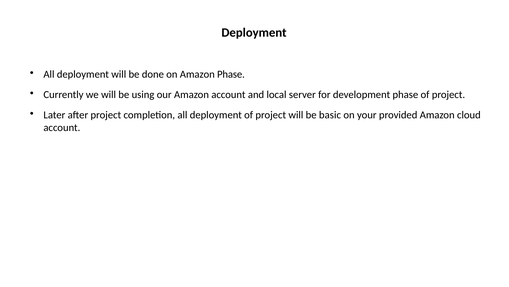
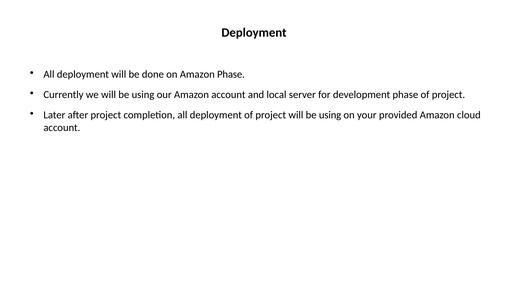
project will be basic: basic -> using (330, 115)
